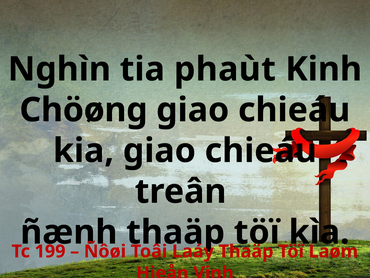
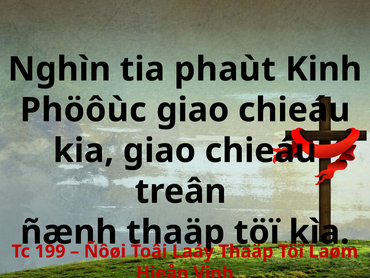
Chöøng: Chöøng -> Phöôùc (83, 110)
